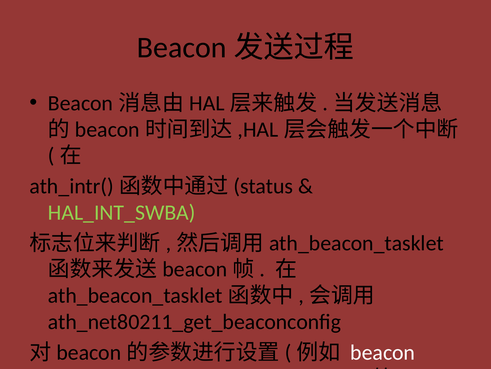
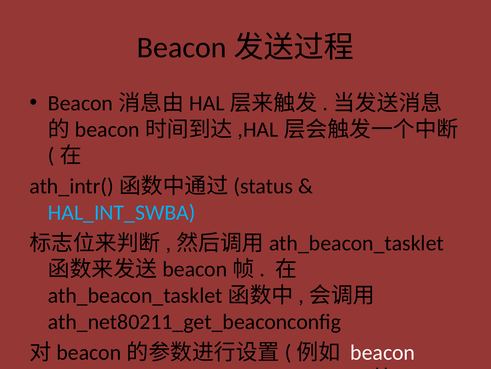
HAL_INT_SWBA colour: light green -> light blue (122, 212)
